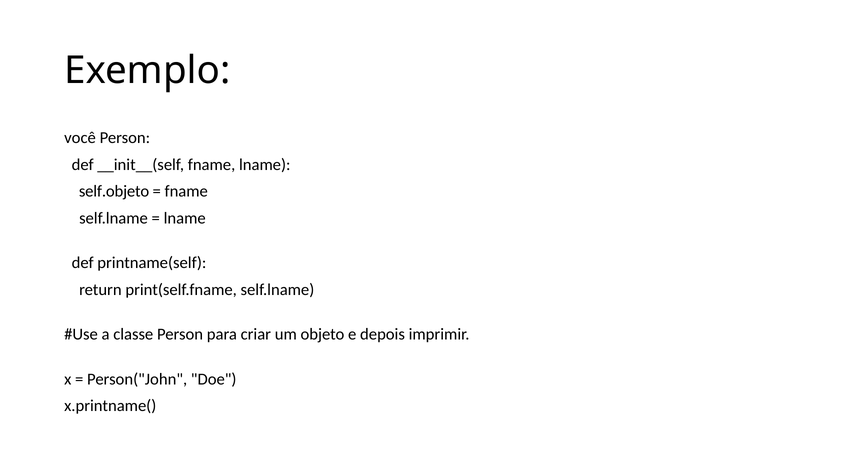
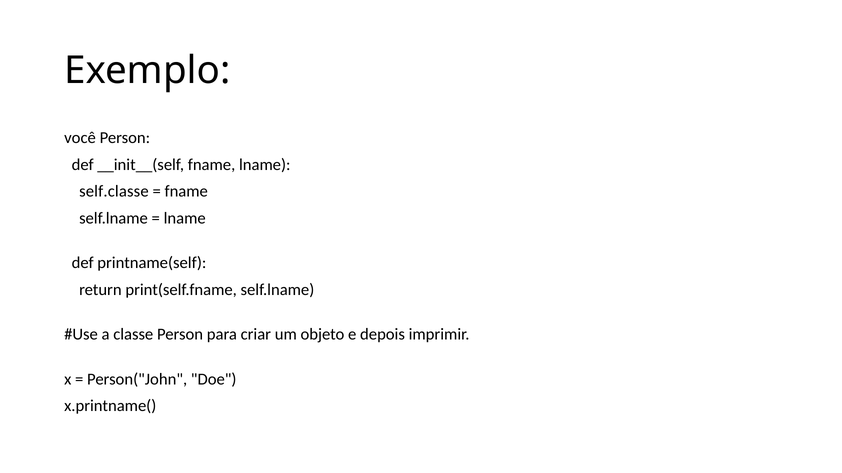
self.objeto: self.objeto -> self.classe (114, 192)
